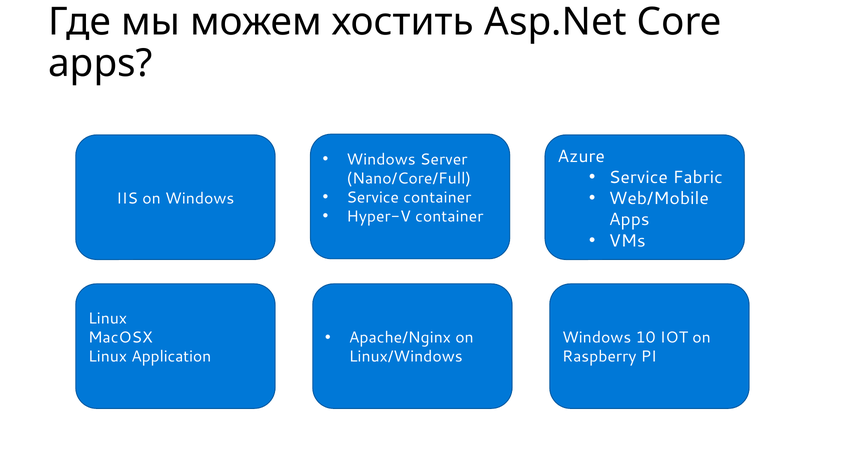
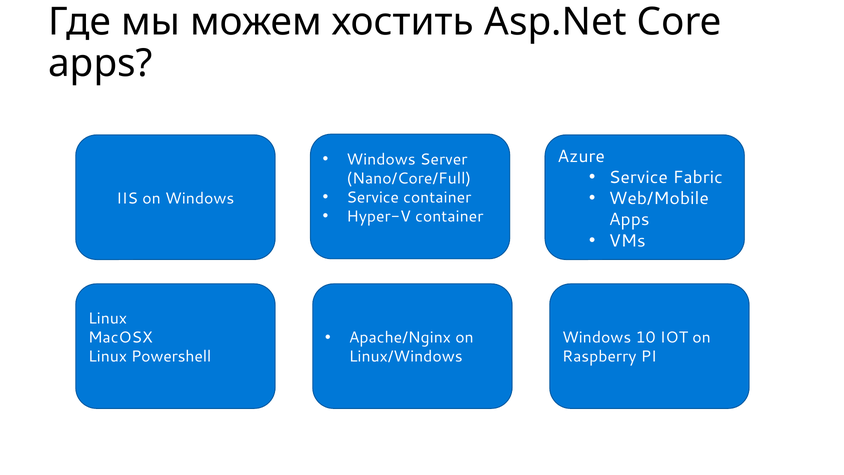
Application: Application -> Powershell (171, 357)
